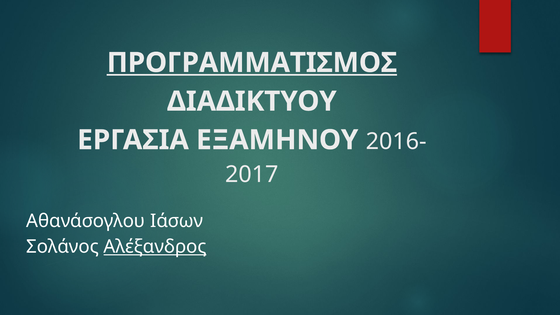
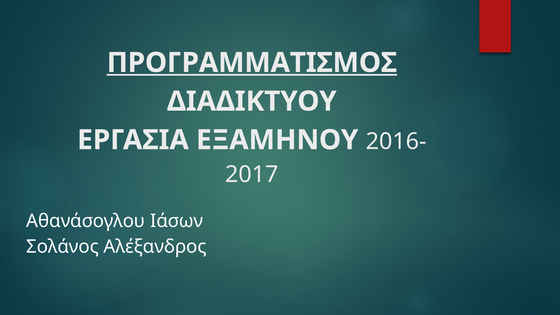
Αλέξανδρος underline: present -> none (155, 247)
